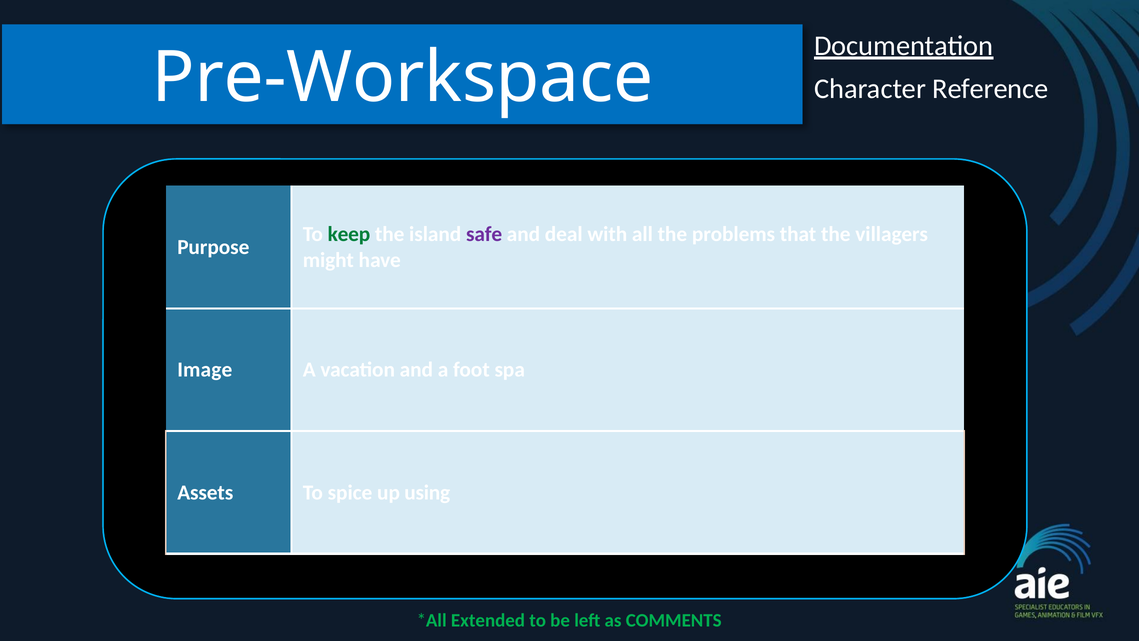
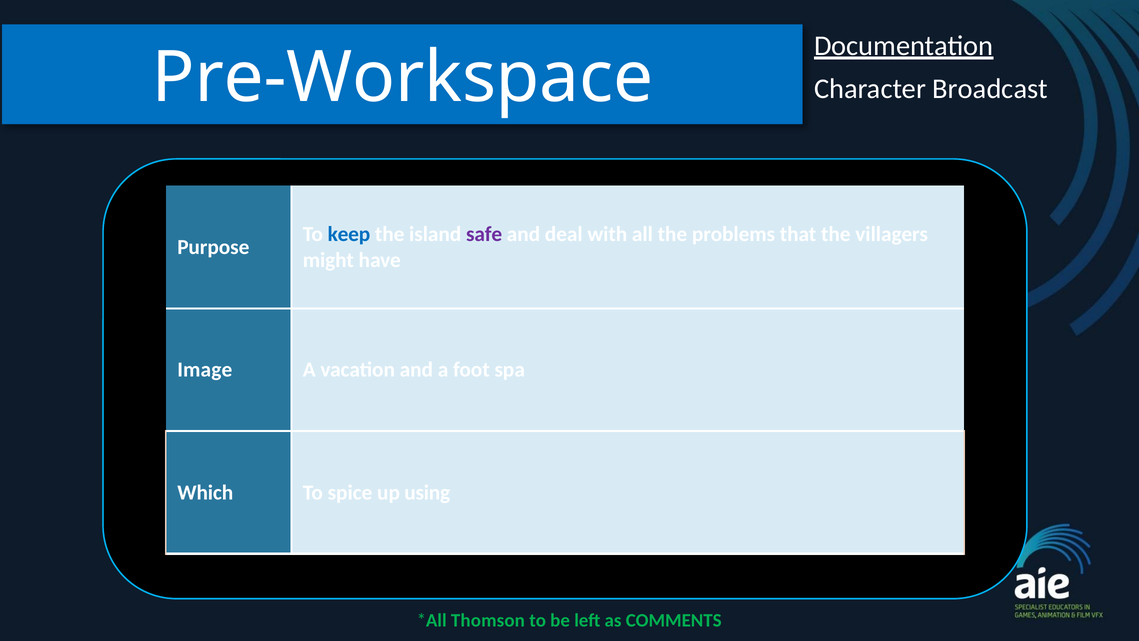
Reference: Reference -> Broadcast (990, 89)
keep colour: green -> blue (349, 234)
Assets: Assets -> Which (205, 492)
Extended: Extended -> Thomson (488, 620)
